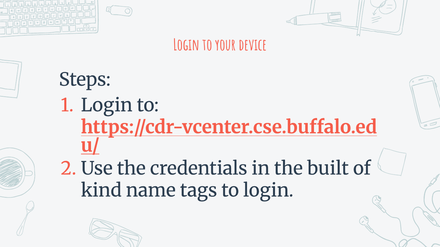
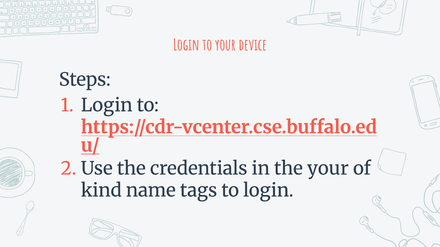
the built: built -> your (328, 169)
